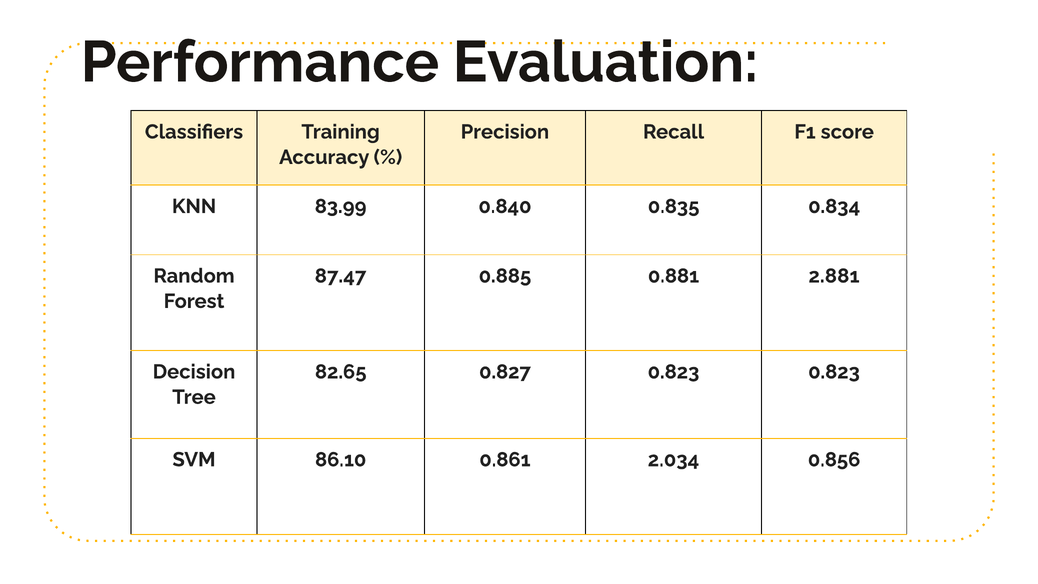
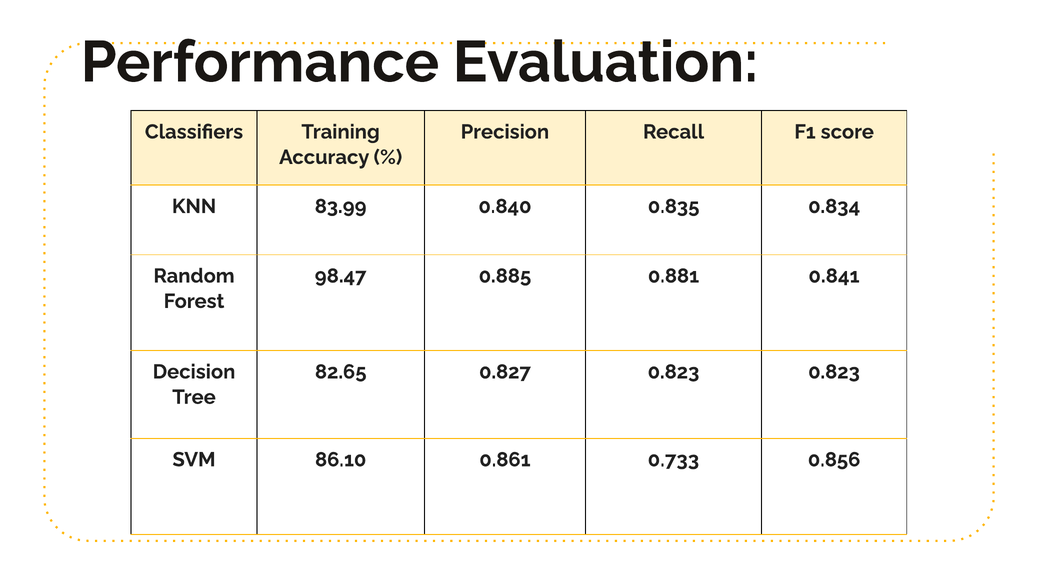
87.47: 87.47 -> 98.47 (341, 276)
2.881: 2.881 -> 0.841 (834, 276)
2.034: 2.034 -> 0.733 (673, 460)
